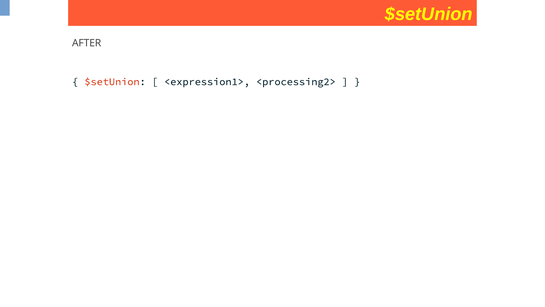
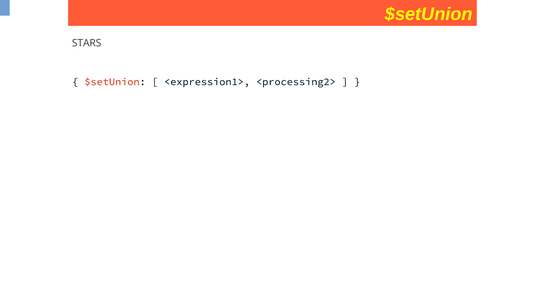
AFTER: AFTER -> STARS (87, 43)
